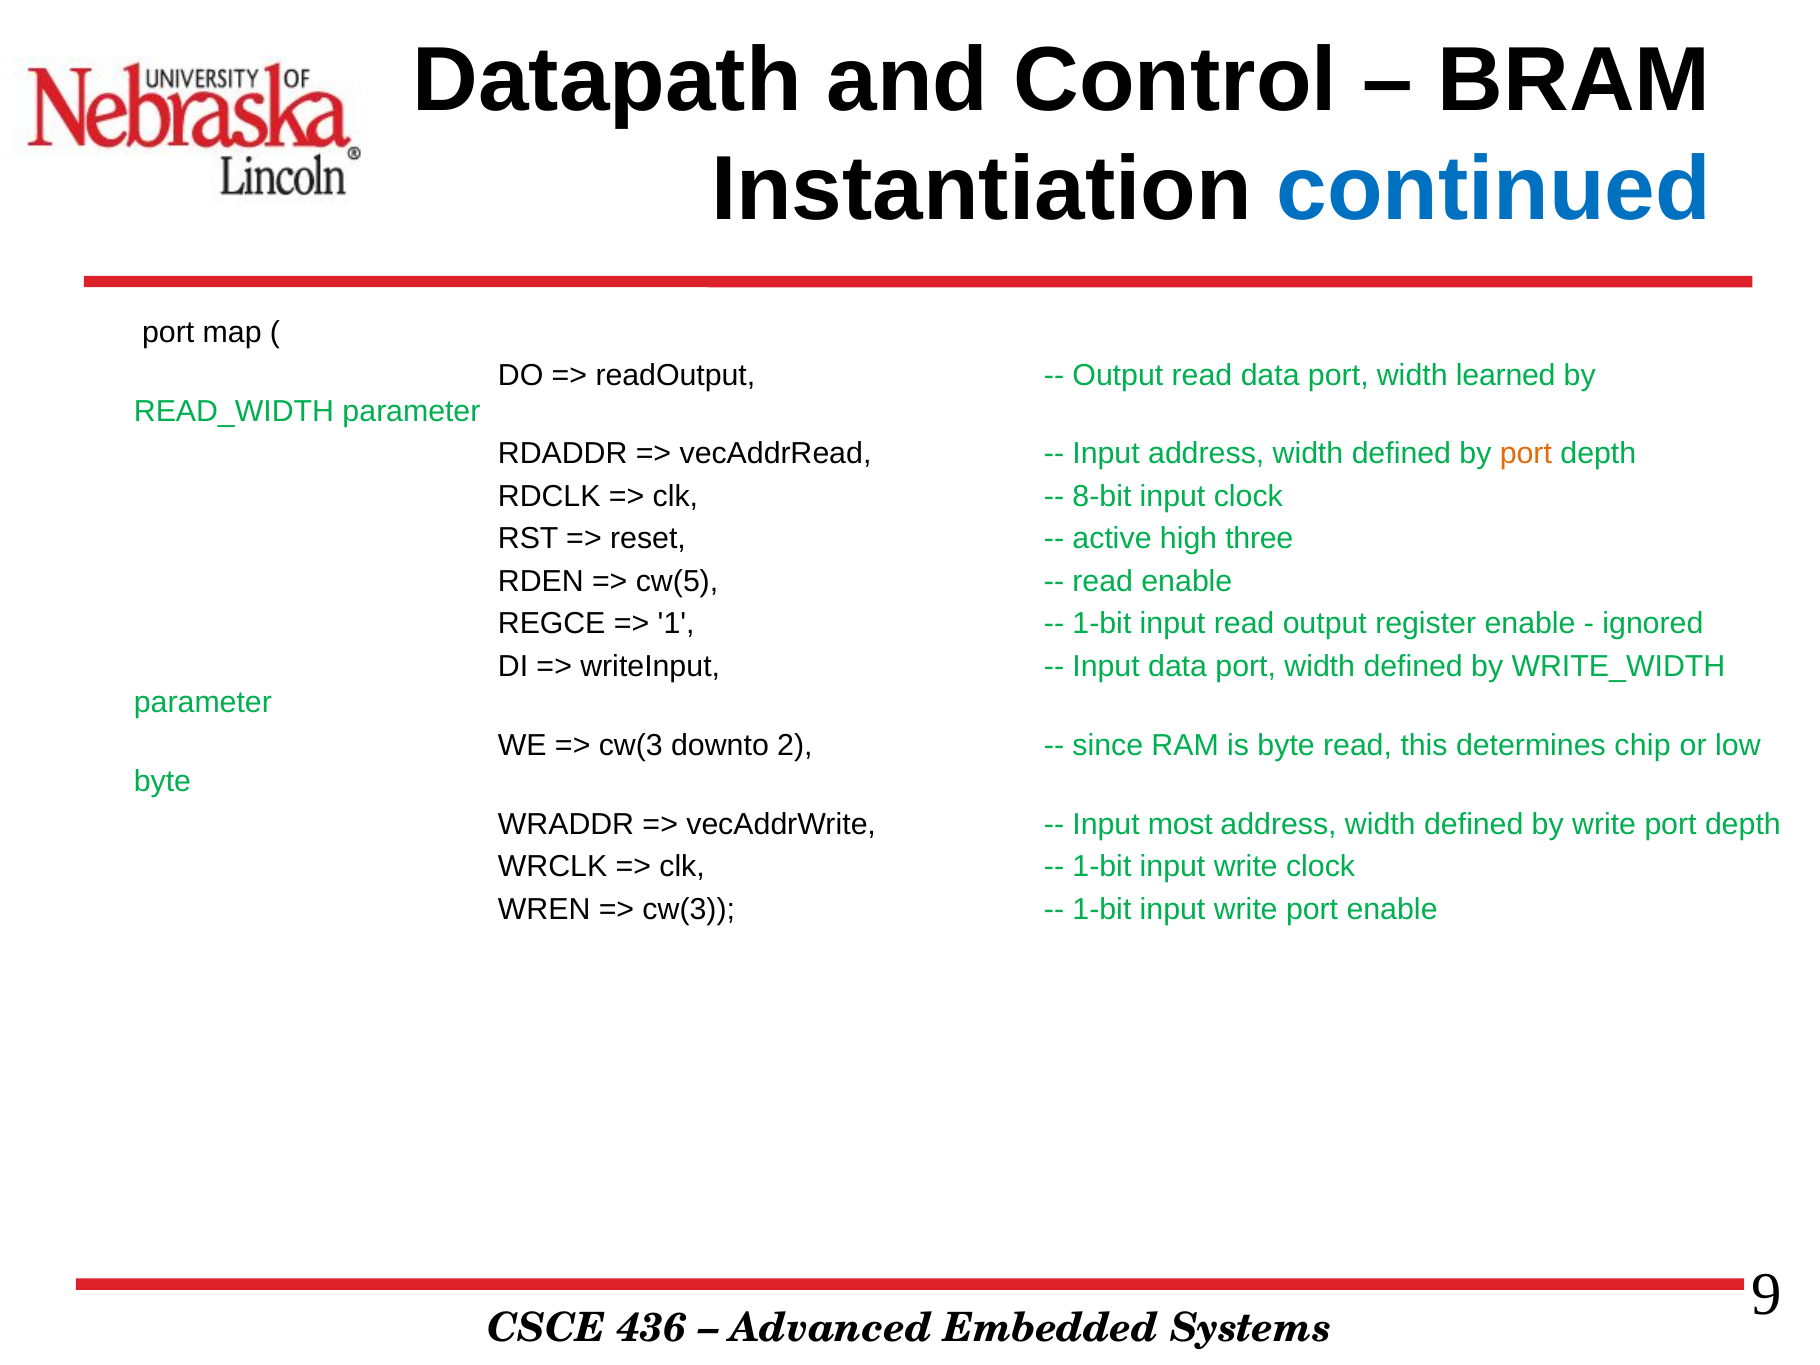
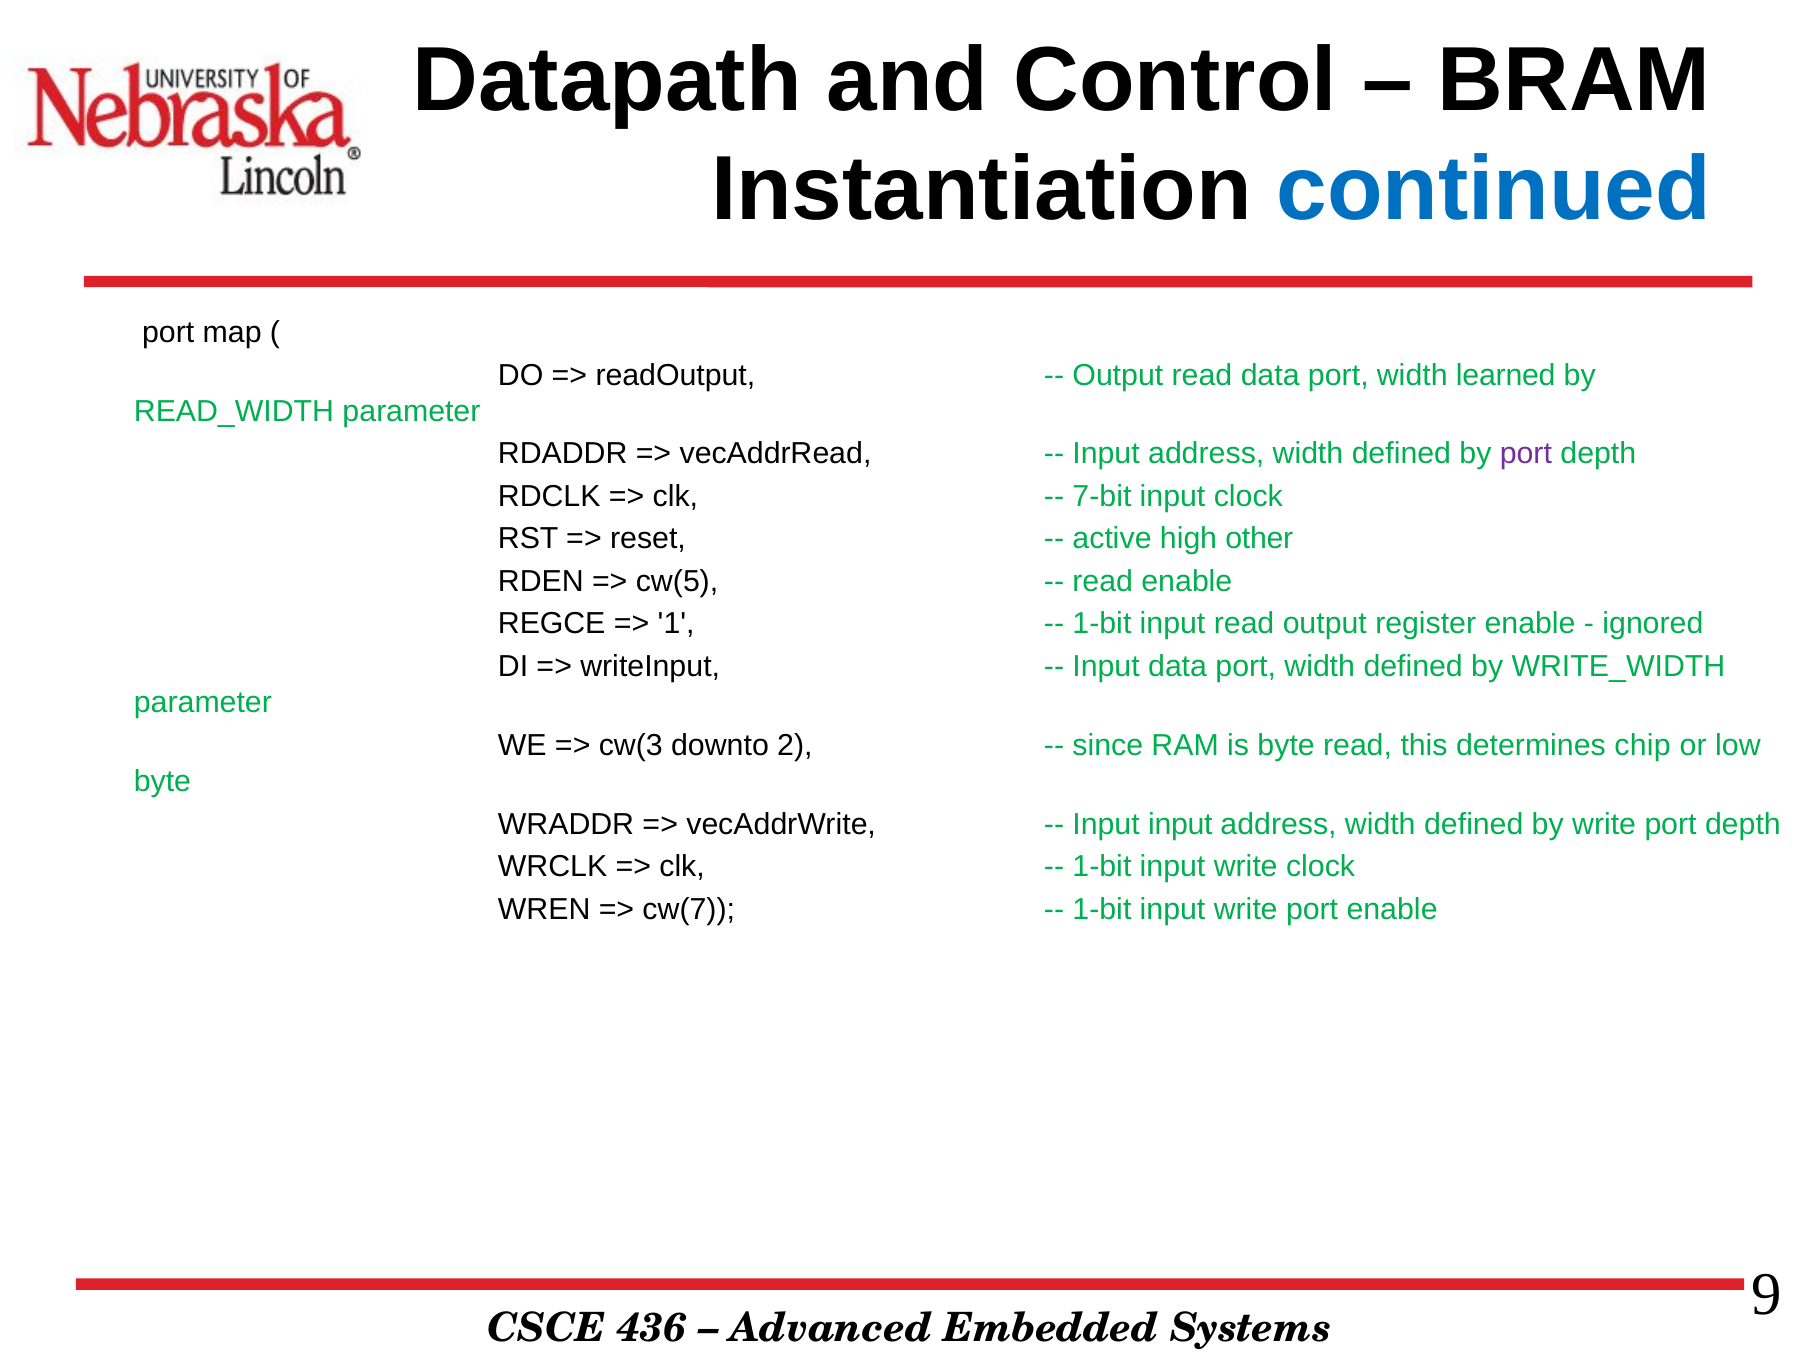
port colour: orange -> purple (1526, 454)
8-bit: 8-bit -> 7-bit (1102, 496)
three: three -> other (1259, 539)
Input most: most -> input (1180, 824)
cw(3: cw(3 -> cw(7 (689, 909)
